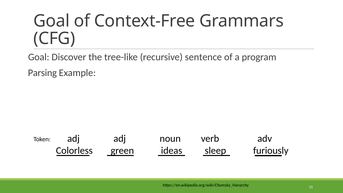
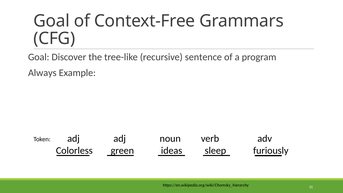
Parsing: Parsing -> Always (42, 73)
